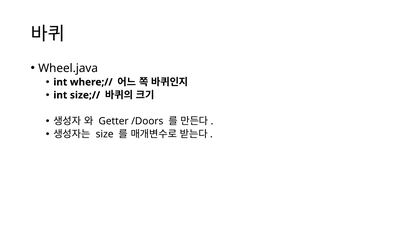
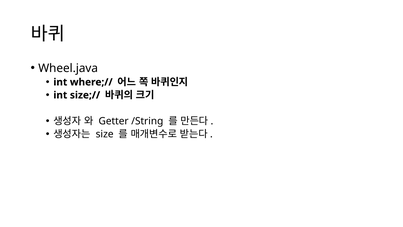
/Doors: /Doors -> /String (147, 121)
